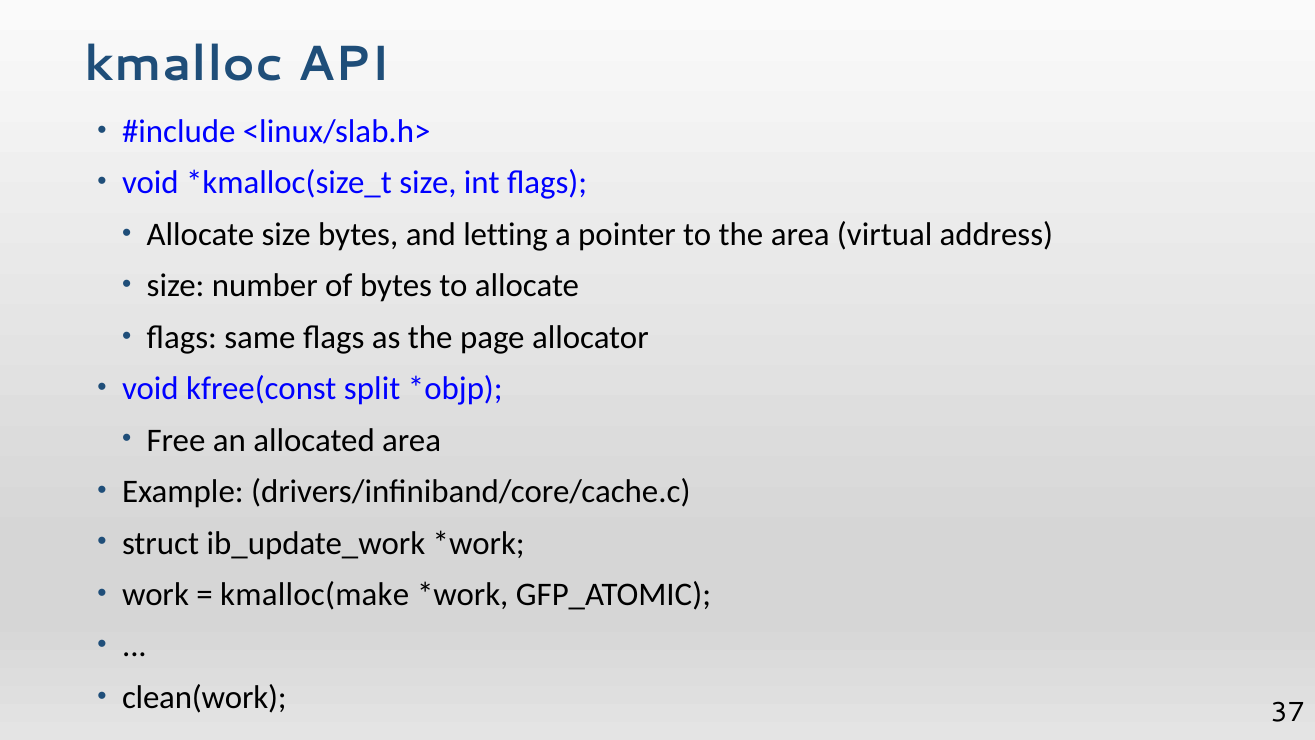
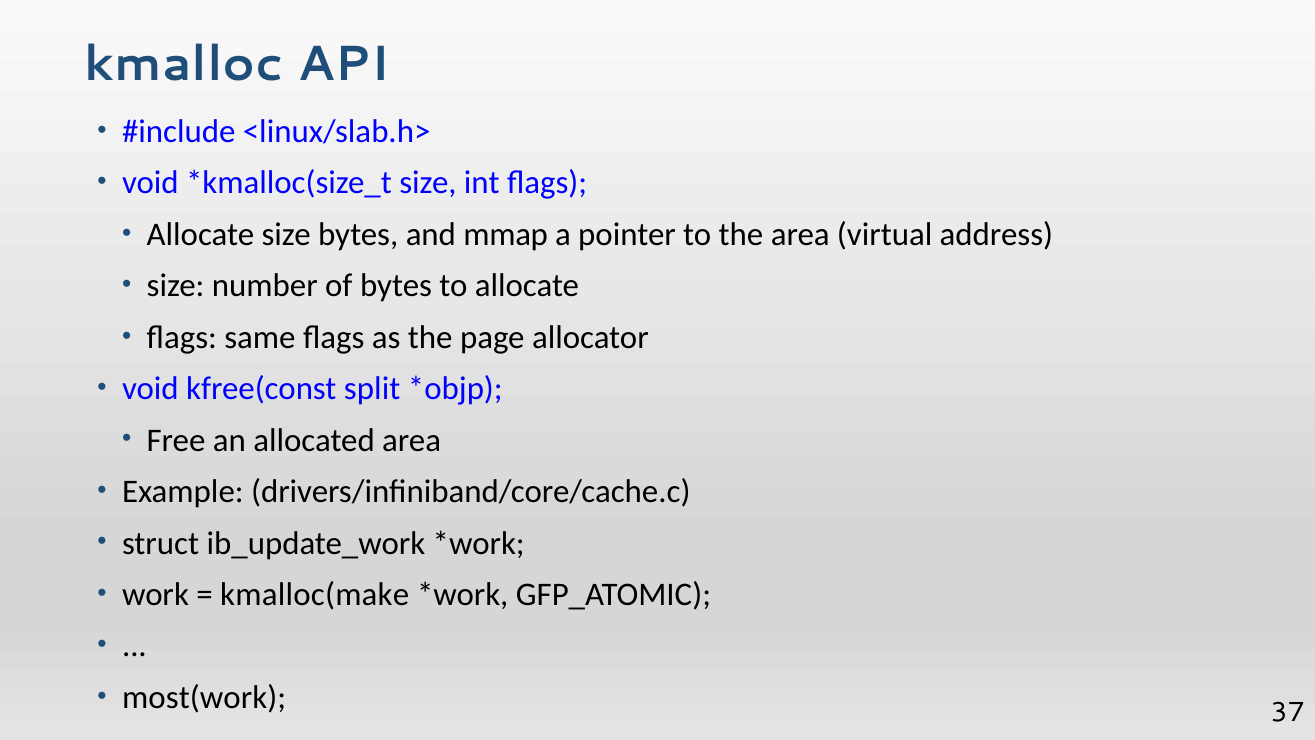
letting: letting -> mmap (506, 234)
clean(work: clean(work -> most(work (204, 697)
